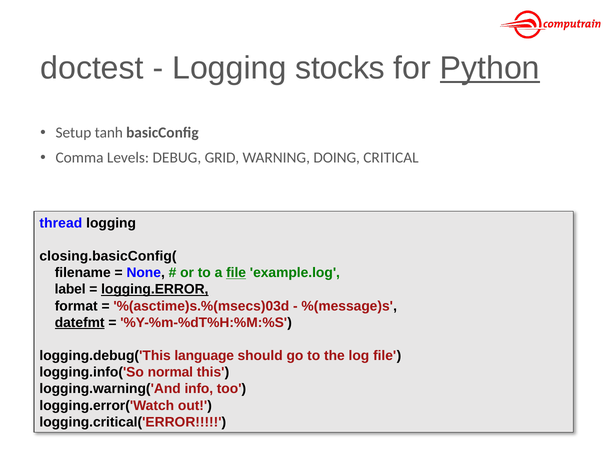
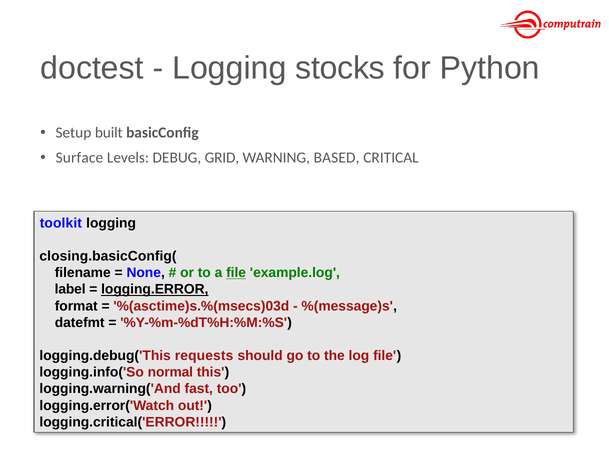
Python underline: present -> none (490, 68)
tanh: tanh -> built (109, 133)
Comma: Comma -> Surface (79, 158)
DOING: DOING -> BASED (337, 158)
thread: thread -> toolkit (61, 223)
datefmt underline: present -> none (80, 322)
language: language -> requests (204, 356)
info: info -> fast (199, 389)
